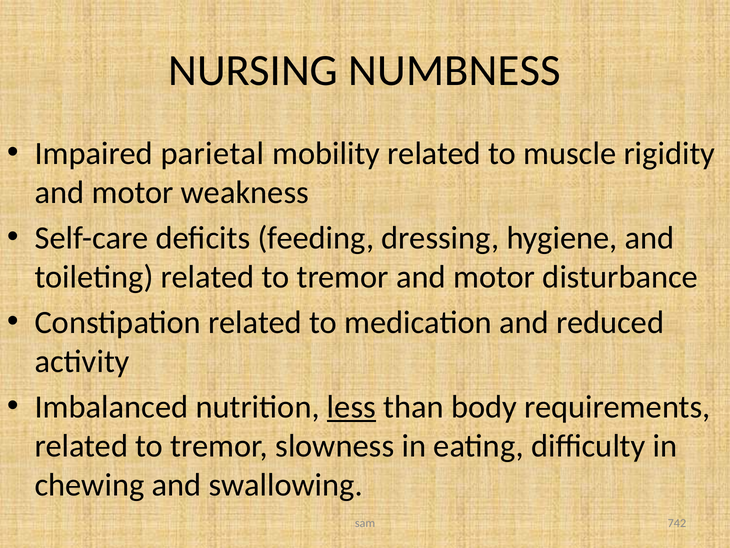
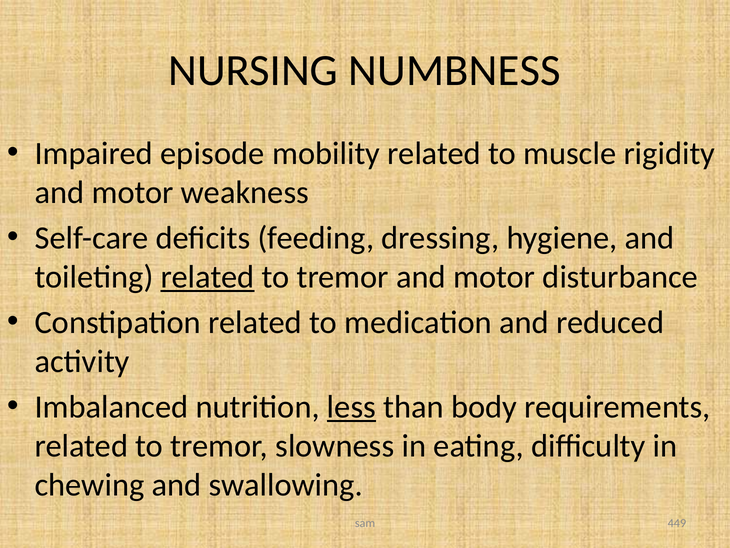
parietal: parietal -> episode (212, 153)
related underline: none -> present (208, 277)
742: 742 -> 449 (677, 523)
